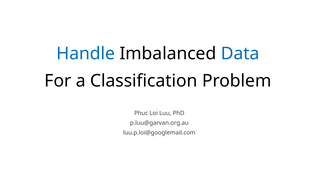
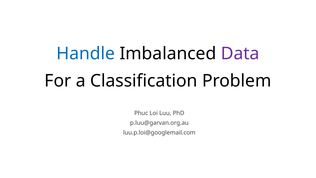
Data colour: blue -> purple (240, 53)
